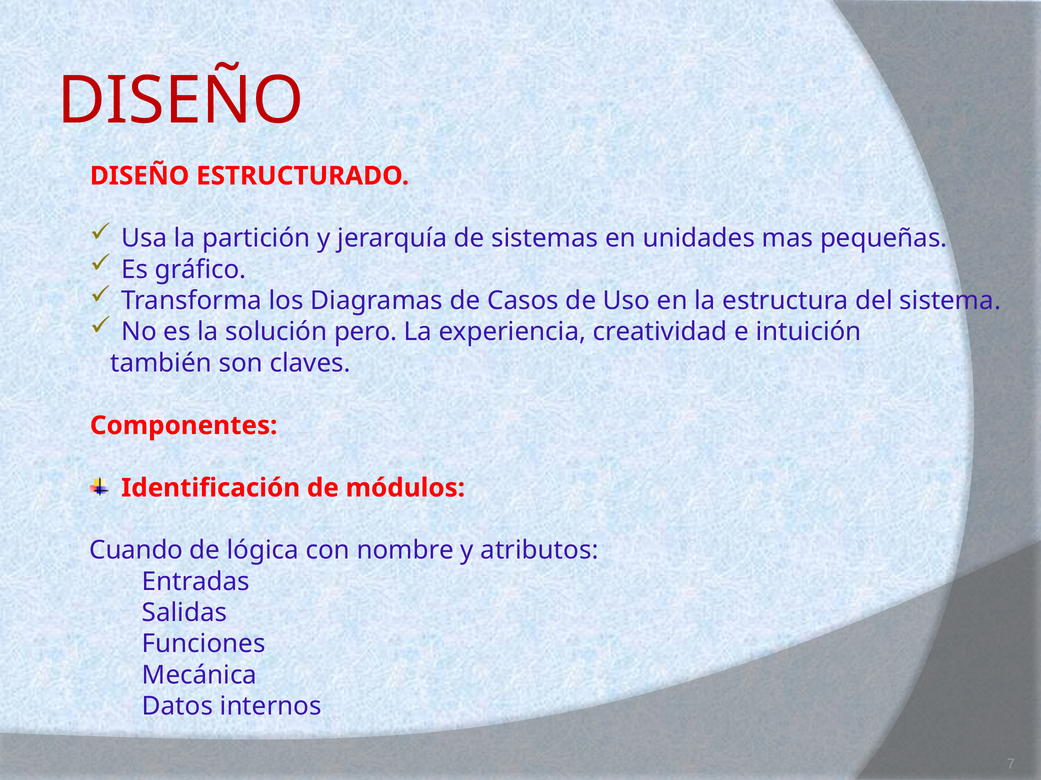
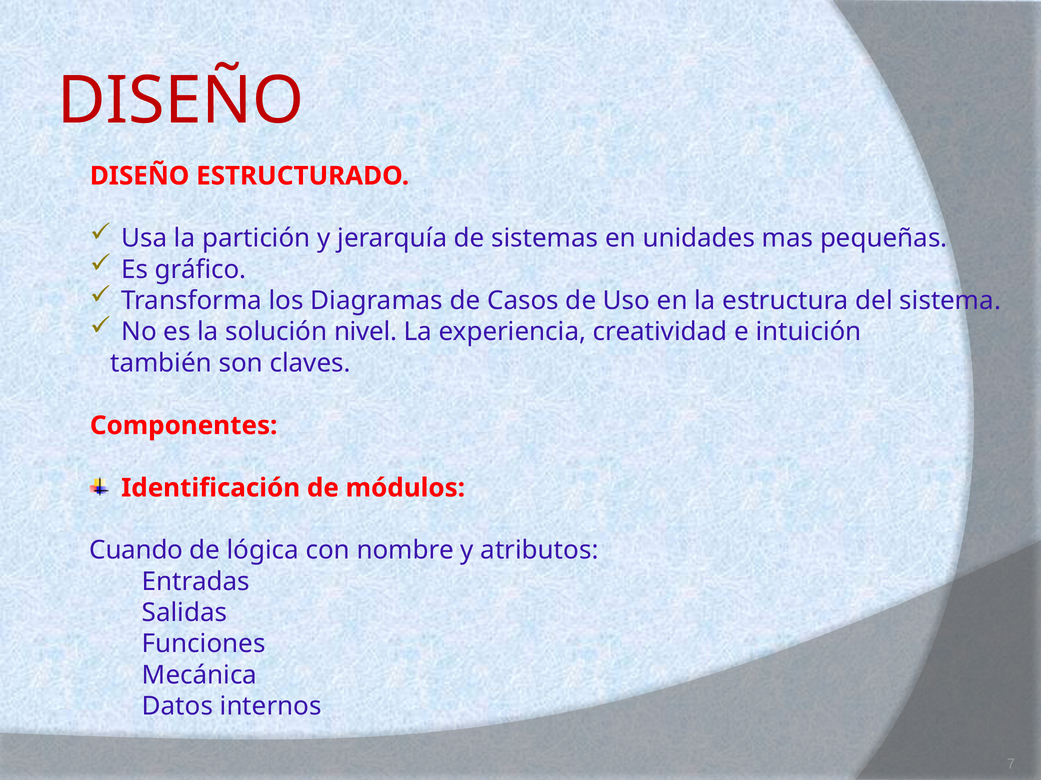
pero: pero -> nivel (366, 332)
